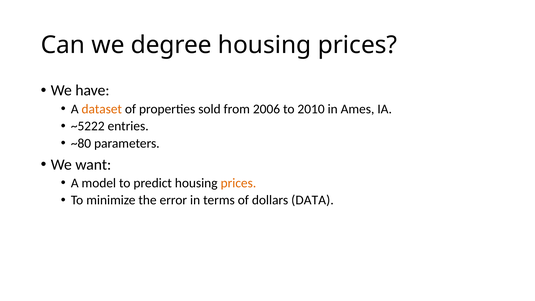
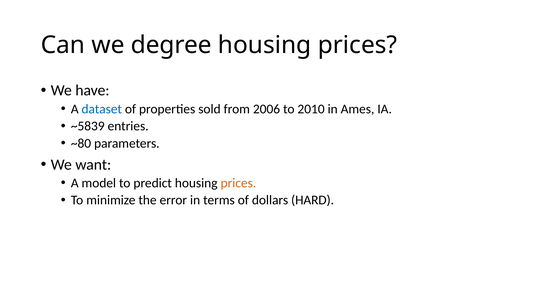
dataset colour: orange -> blue (102, 109)
~5222: ~5222 -> ~5839 (88, 126)
DATA: DATA -> HARD (313, 200)
